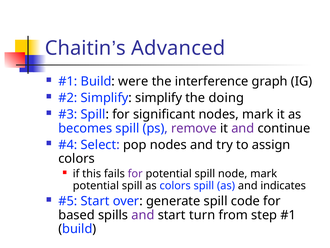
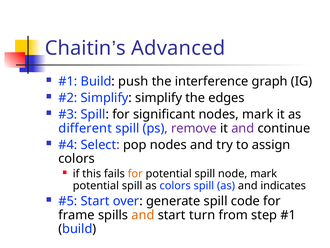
were: were -> push (133, 81)
doing: doing -> edges (226, 98)
becomes: becomes -> different (85, 128)
for colour: purple -> orange (135, 173)
based: based -> frame (77, 215)
and colour: purple -> orange (143, 215)
